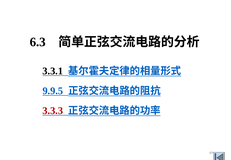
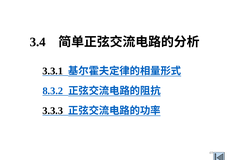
6.3: 6.3 -> 3.4 (38, 42)
9.9.5: 9.9.5 -> 8.3.2 (53, 91)
3.3.3 colour: red -> black (53, 111)
